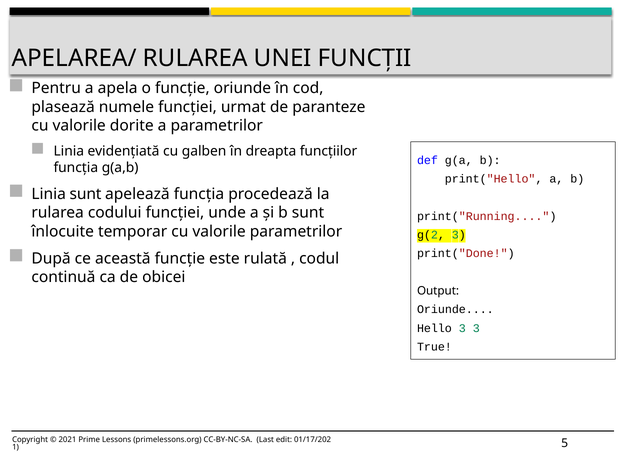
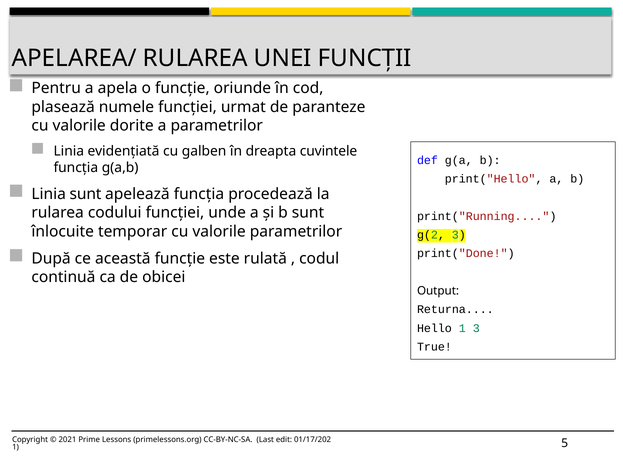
funcțiilor: funcțiilor -> cuvintele (329, 151)
Oriunde: Oriunde -> Returna (455, 309)
Hello 3: 3 -> 1 (462, 328)
